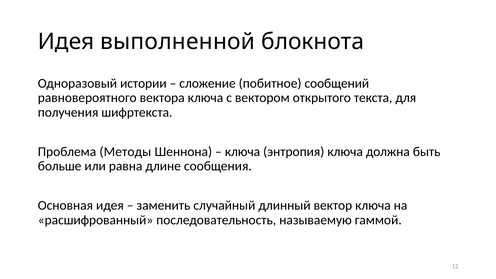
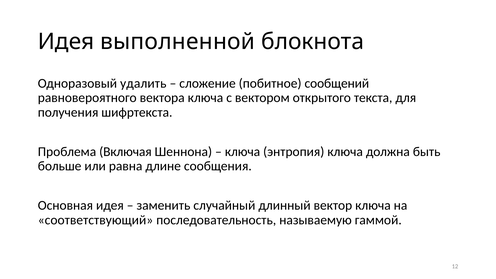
истории: истории -> удалить (143, 83)
Методы: Методы -> Включая (125, 152)
расшифрованный: расшифрованный -> соответствующий (96, 220)
